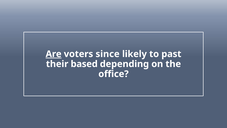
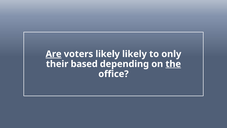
voters since: since -> likely (108, 54)
past: past -> only (171, 54)
the underline: none -> present (173, 64)
